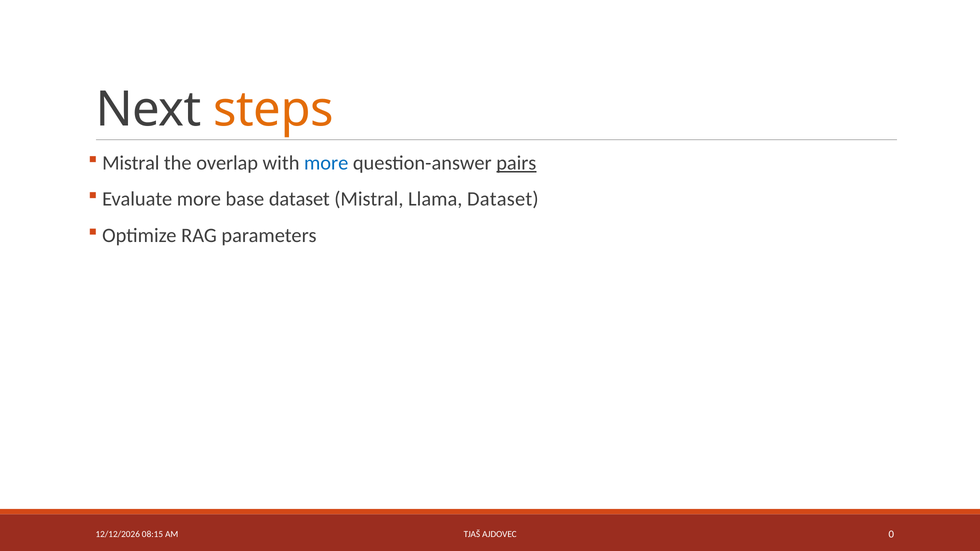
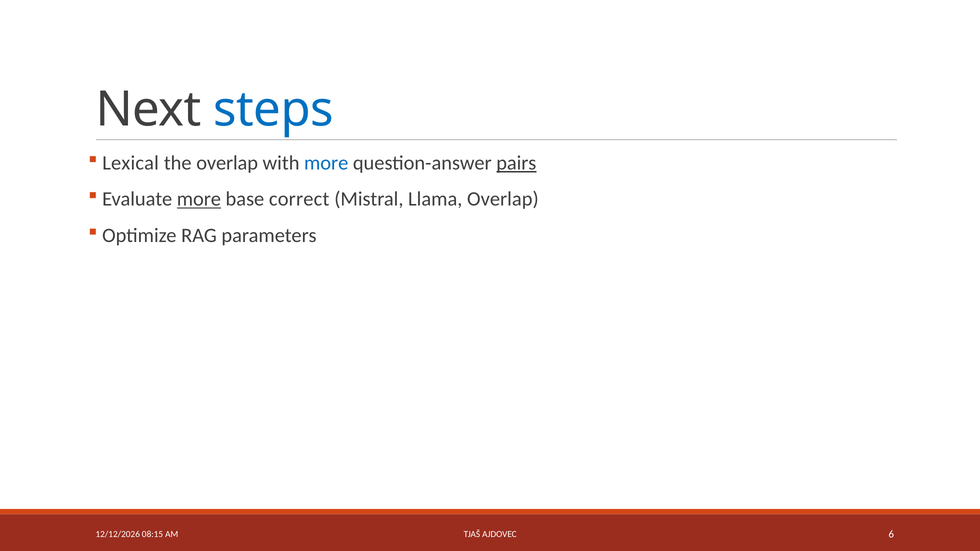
steps colour: orange -> blue (273, 110)
Mistral: Mistral -> Lexical (131, 163)
more underline: none -> present (199, 199)
base dataset: dataset -> correct (299, 199)
Llama Dataset: Dataset -> Overlap (503, 199)
0: 0 -> 6 (891, 535)
